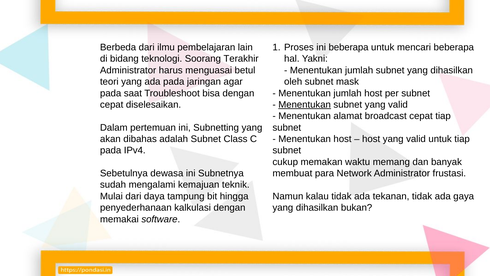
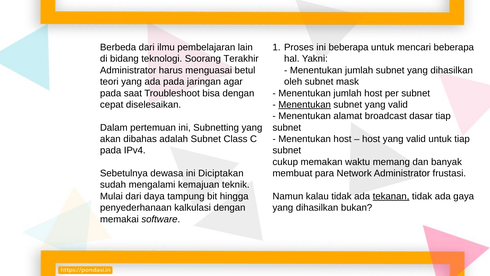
broadcast cepat: cepat -> dasar (421, 116)
Subnetnya: Subnetnya -> Diciptakan (221, 173)
tekanan underline: none -> present (391, 196)
